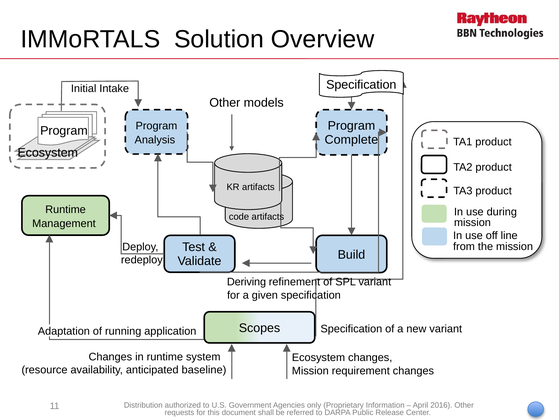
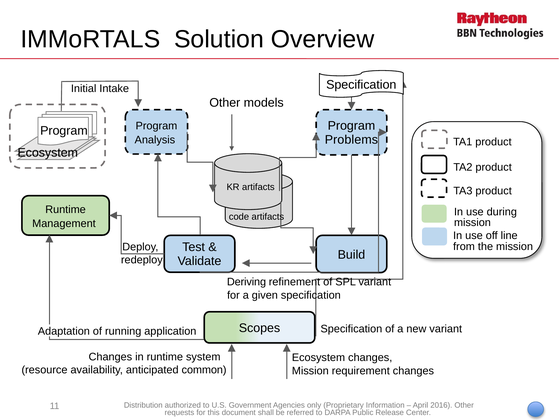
Complete: Complete -> Problems (351, 139)
baseline: baseline -> common (204, 369)
